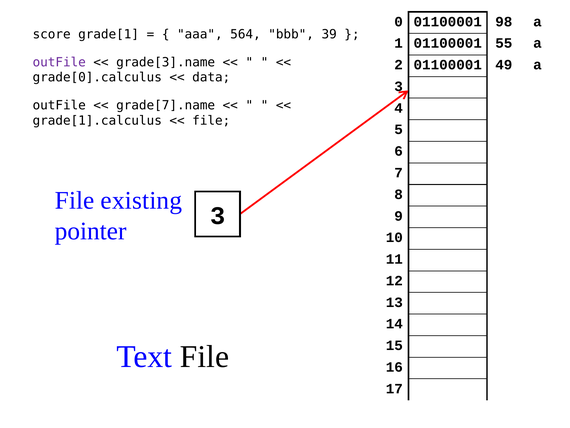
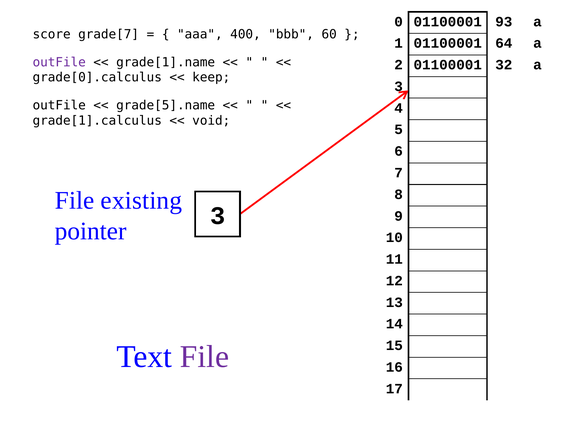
98: 98 -> 93 (504, 22)
grade[1: grade[1 -> grade[7 (109, 34)
564: 564 -> 400 (245, 34)
39: 39 -> 60 (329, 34)
55: 55 -> 64 (504, 43)
grade[3].name: grade[3].name -> grade[1].name (166, 62)
49: 49 -> 32 (504, 65)
data: data -> keep (211, 77)
grade[7].name: grade[7].name -> grade[5].name (166, 105)
file: file -> void (211, 120)
File colour: black -> purple (205, 356)
